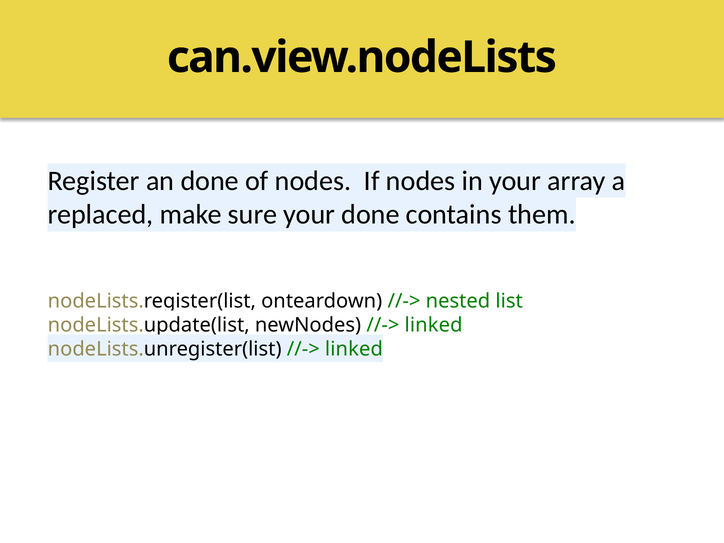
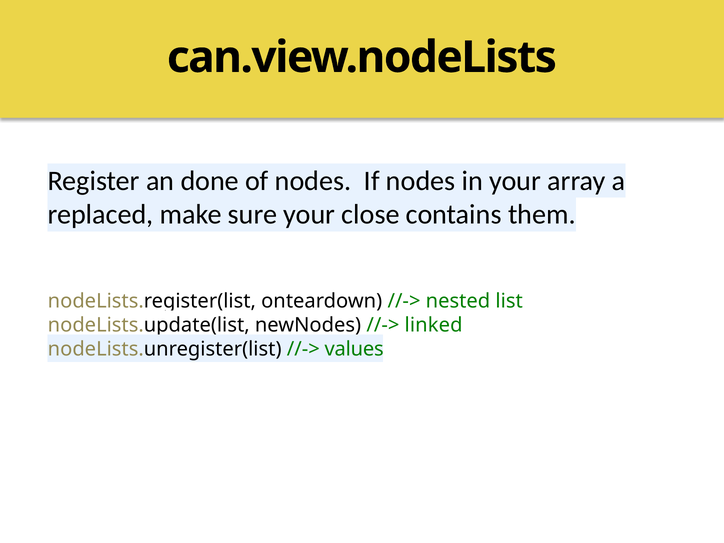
your done: done -> close (371, 215)
linked: linked -> values (354, 349)
